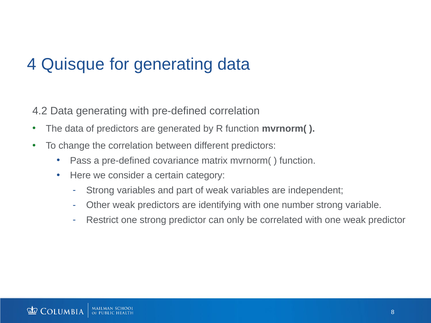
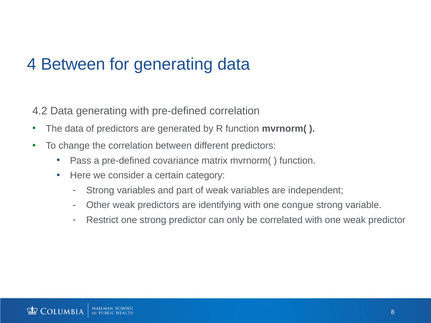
4 Quisque: Quisque -> Between (73, 64)
number: number -> congue (298, 205)
